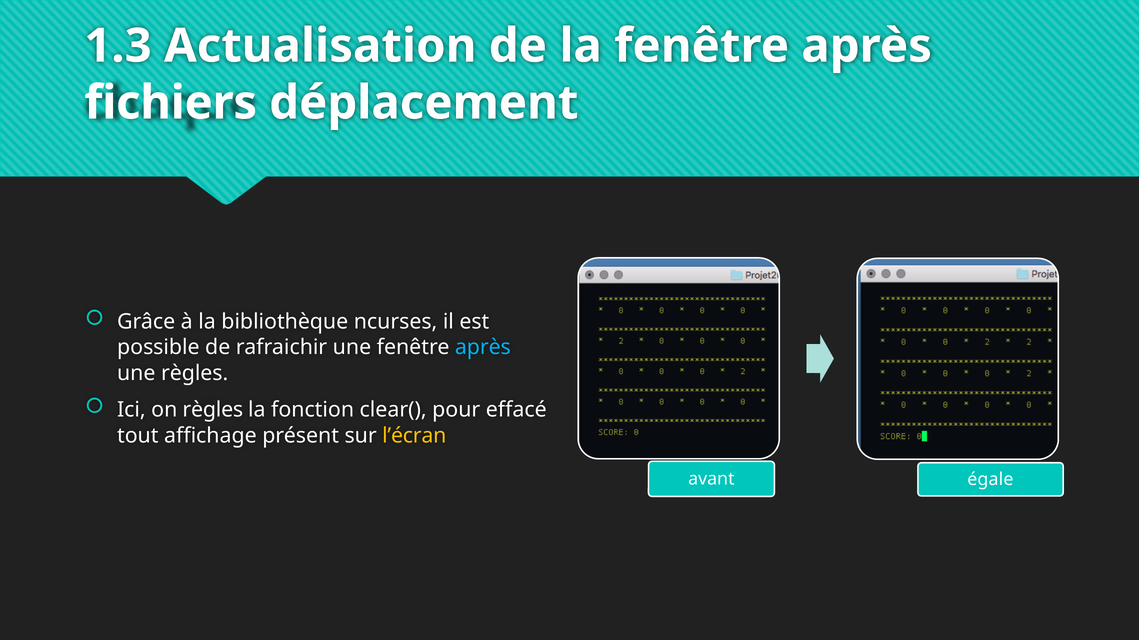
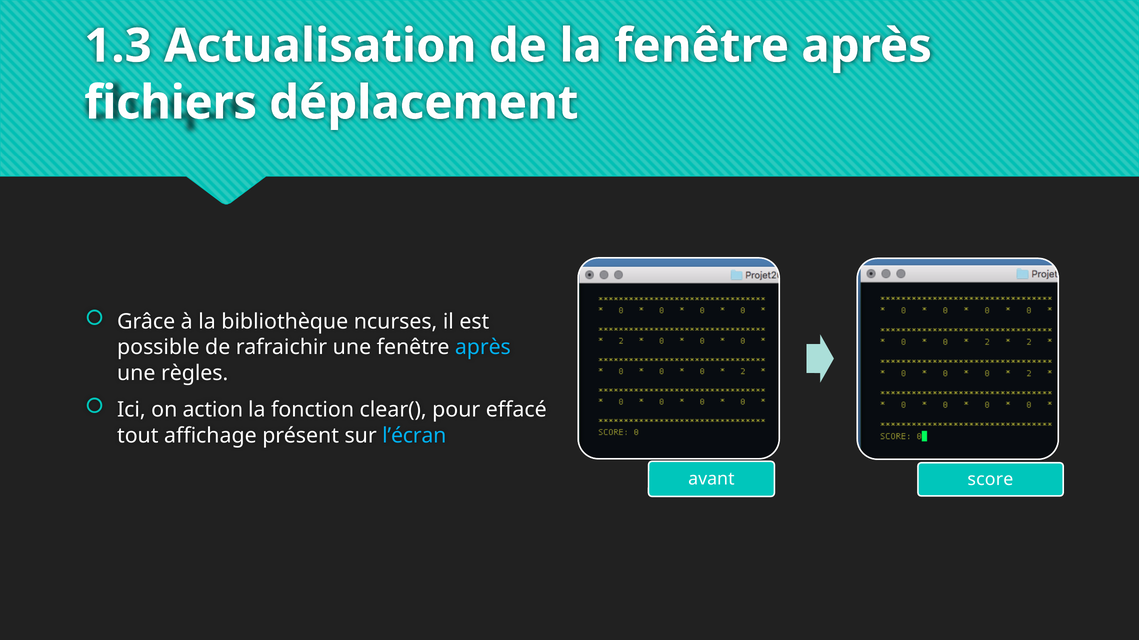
on règles: règles -> action (213, 410)
l’écran colour: yellow -> light blue (414, 436)
égale: égale -> score (990, 480)
